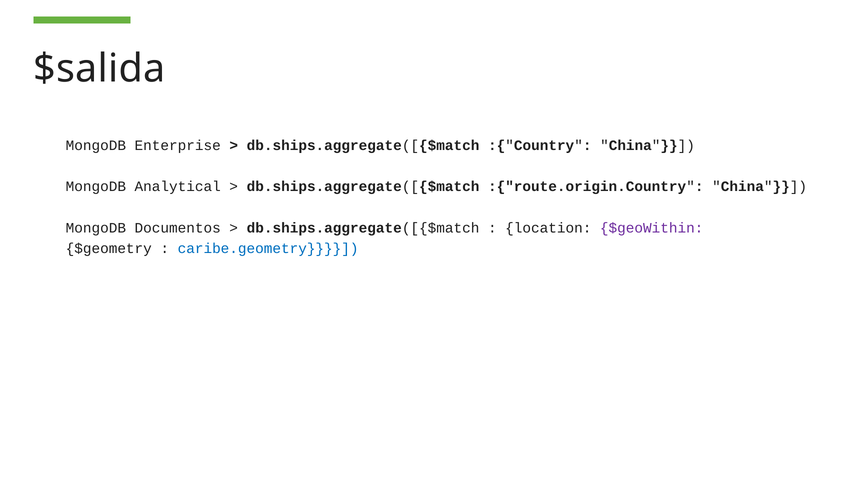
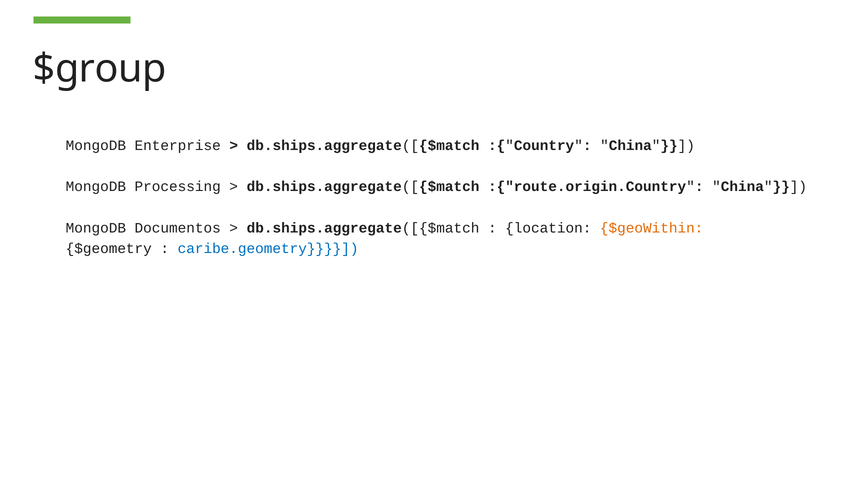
$salida: $salida -> $group (100, 69)
Analytical: Analytical -> Processing (178, 187)
$geoWithin colour: purple -> orange (652, 228)
